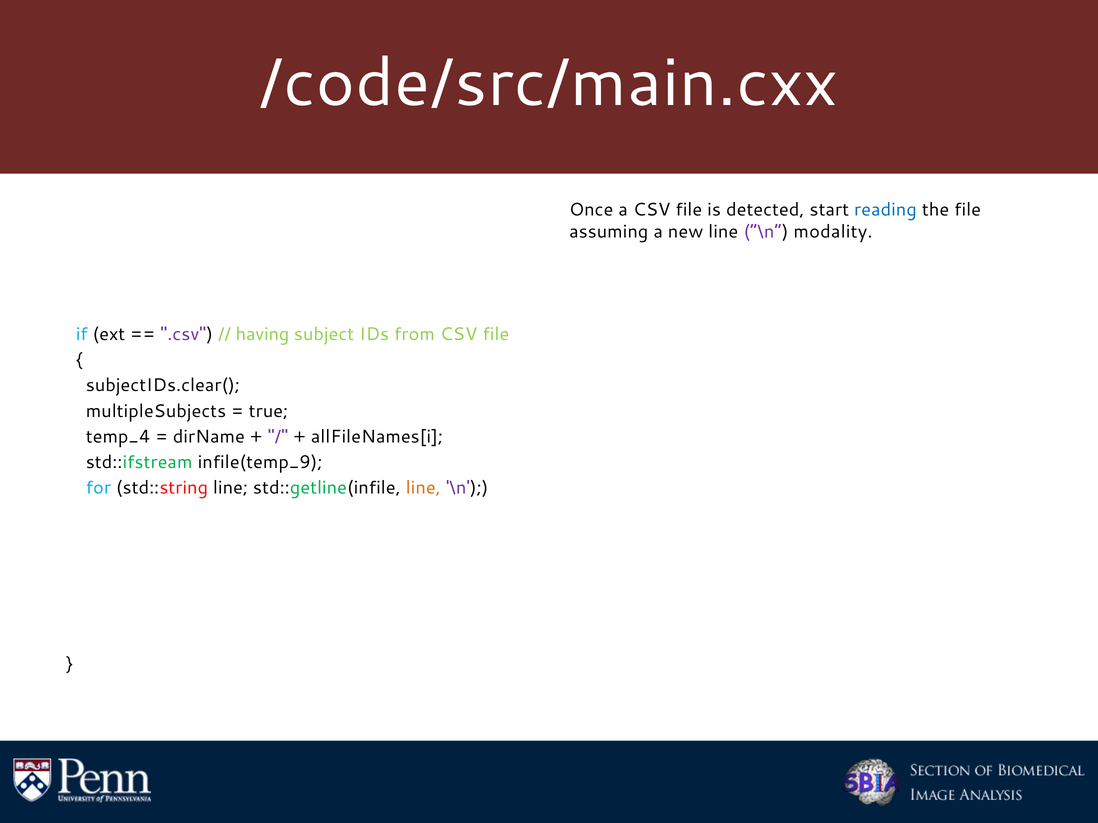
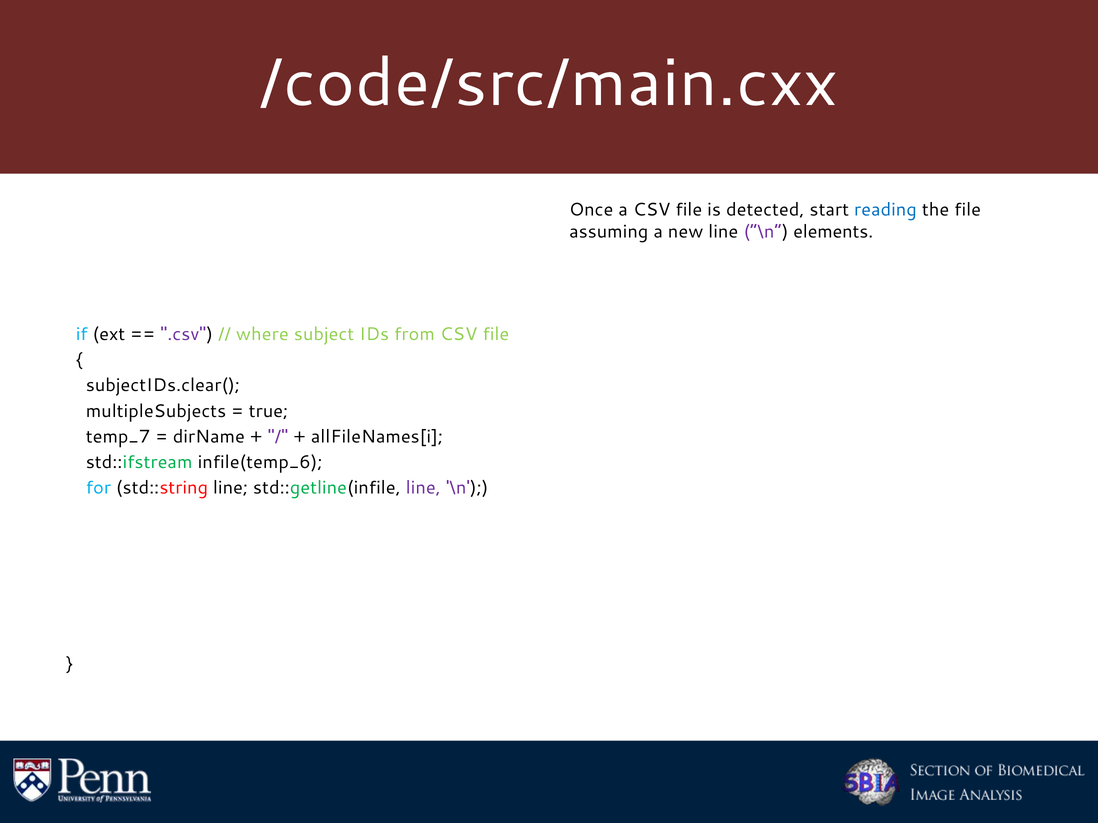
modality: modality -> elements (833, 232)
having: having -> where (262, 334)
temp_4: temp_4 -> temp_7 (118, 437)
infile(temp_9: infile(temp_9 -> infile(temp_6 (260, 463)
line colour: orange -> purple (423, 488)
